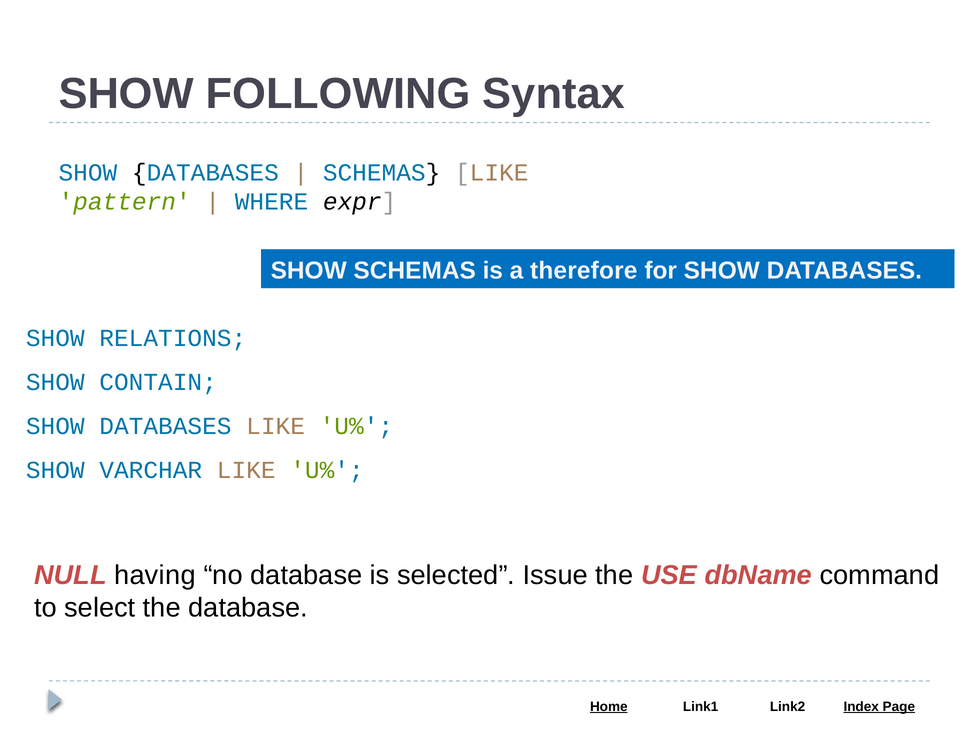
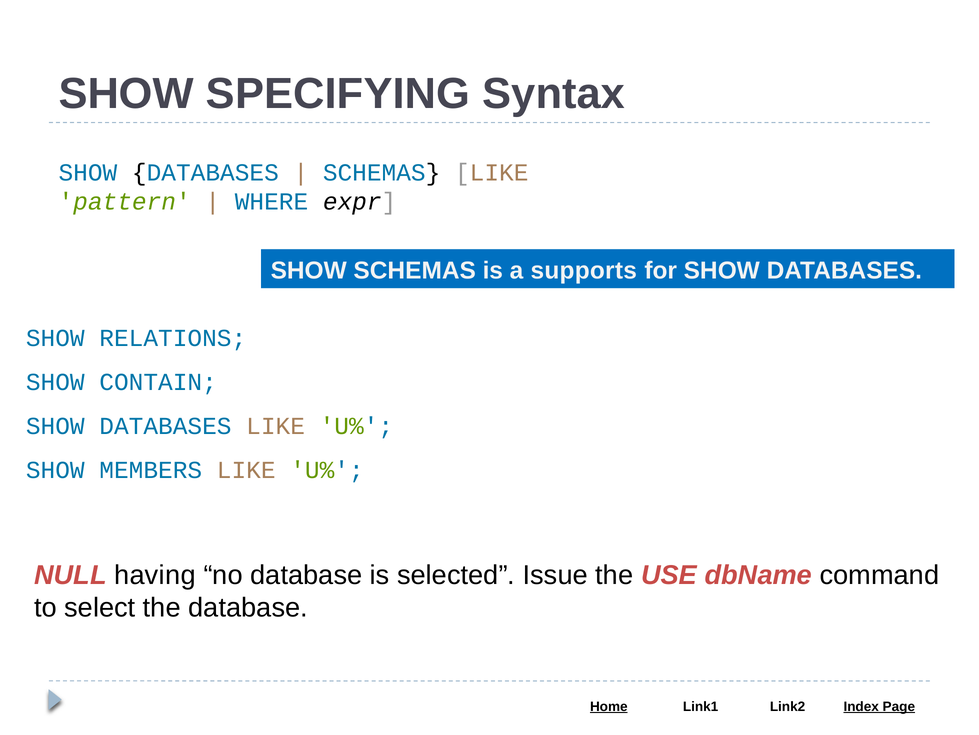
FOLLOWING: FOLLOWING -> SPECIFYING (338, 94)
therefore: therefore -> supports (584, 270)
VARCHAR: VARCHAR -> MEMBERS (151, 470)
